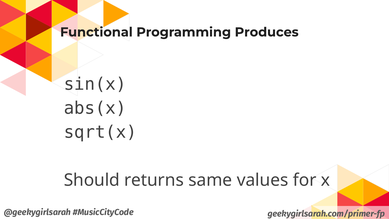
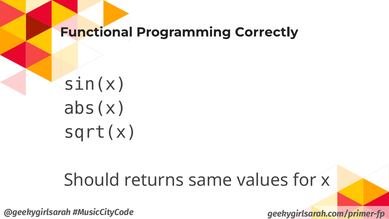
Produces: Produces -> Correctly (267, 32)
